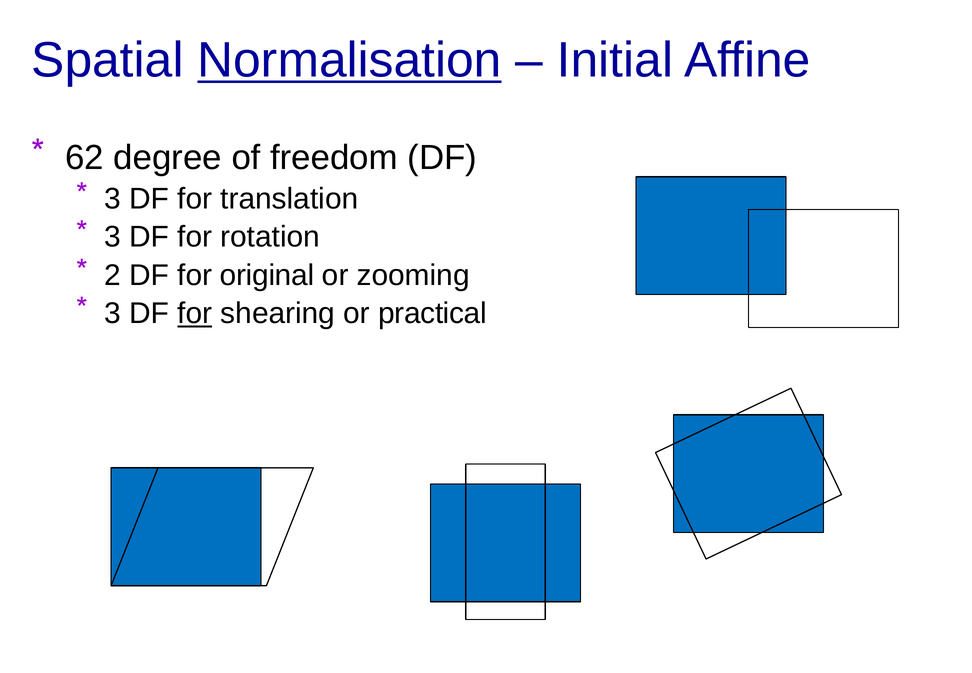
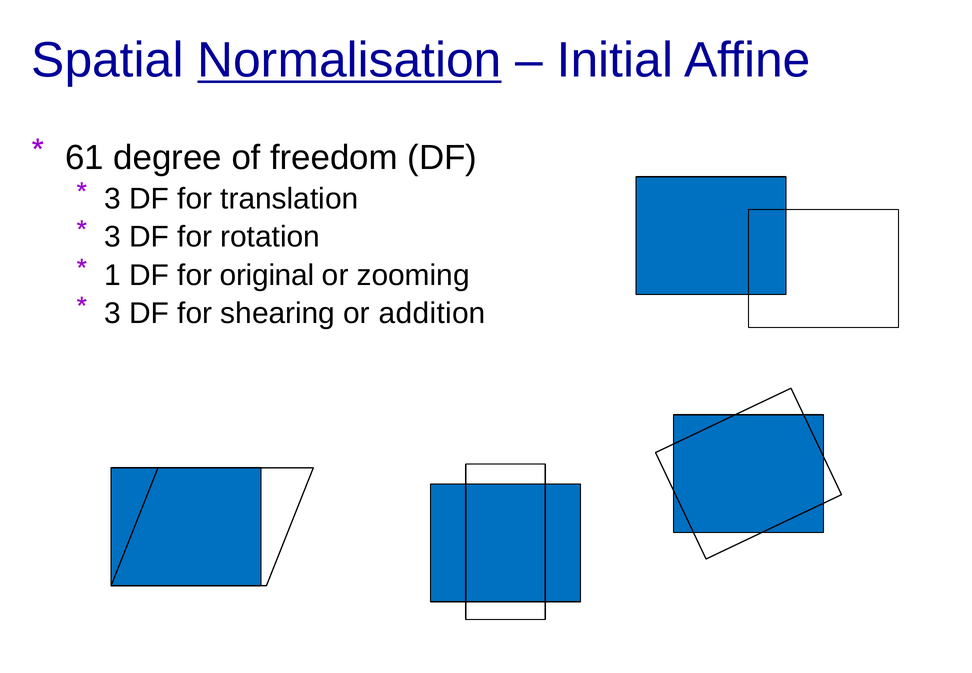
62: 62 -> 61 (84, 158)
2: 2 -> 1 (113, 275)
for underline: present -> none (195, 313)
practical: practical -> addition (432, 313)
